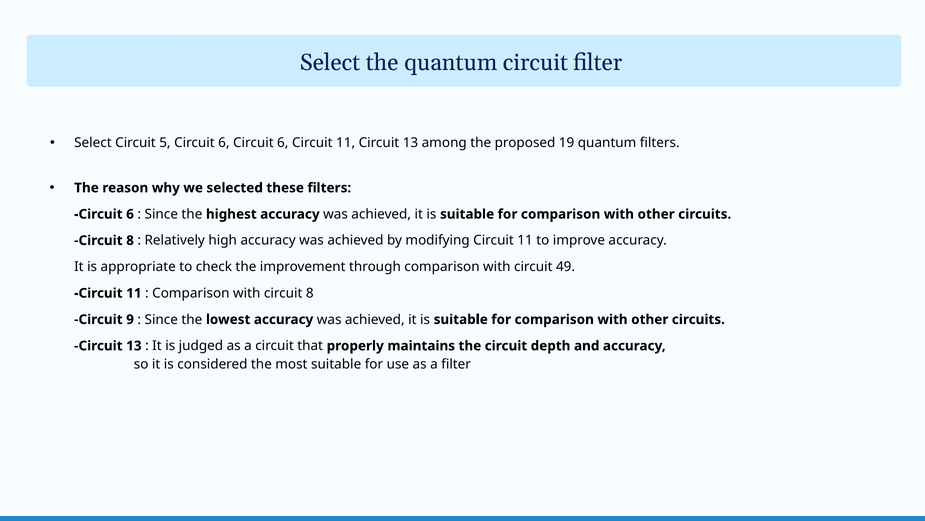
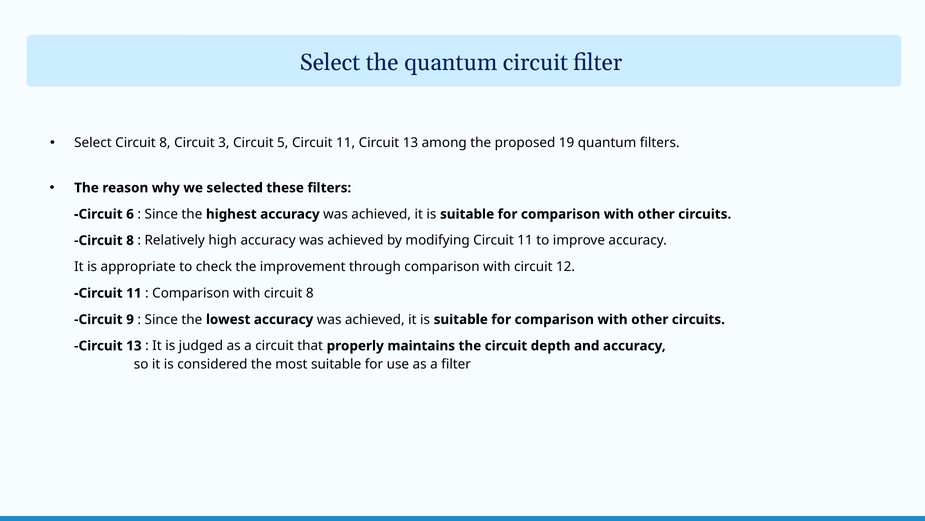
Select Circuit 5: 5 -> 8 (165, 143)
6: 6 -> 3 (224, 143)
6: 6 -> 5 (283, 143)
49: 49 -> 12 (566, 267)
